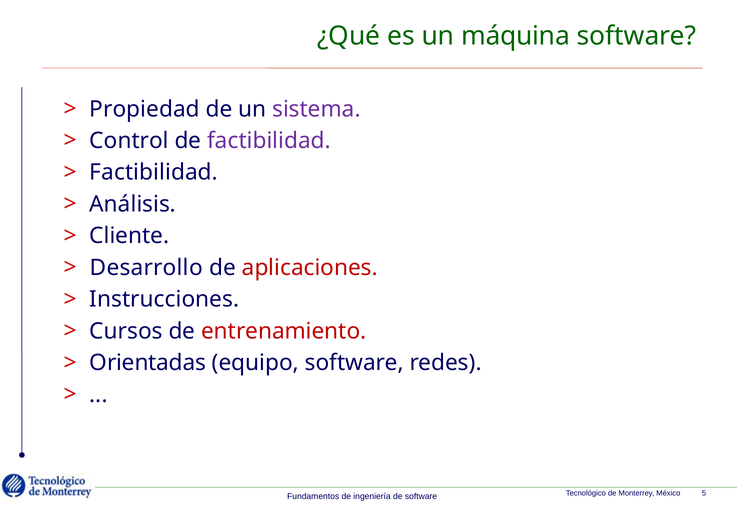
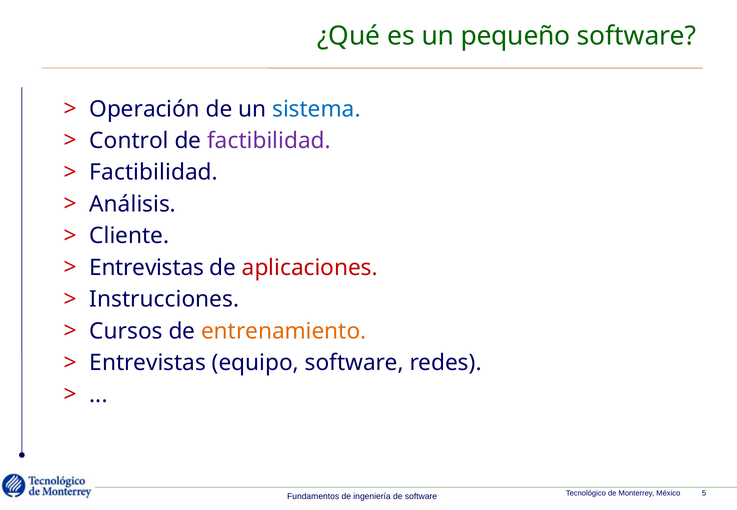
máquina: máquina -> pequeño (516, 36)
Propiedad: Propiedad -> Operación (145, 109)
sistema colour: purple -> blue (317, 109)
Desarrollo: Desarrollo -> Entrevistas (147, 268)
entrenamiento colour: red -> orange (284, 331)
Orientadas: Orientadas -> Entrevistas (148, 363)
